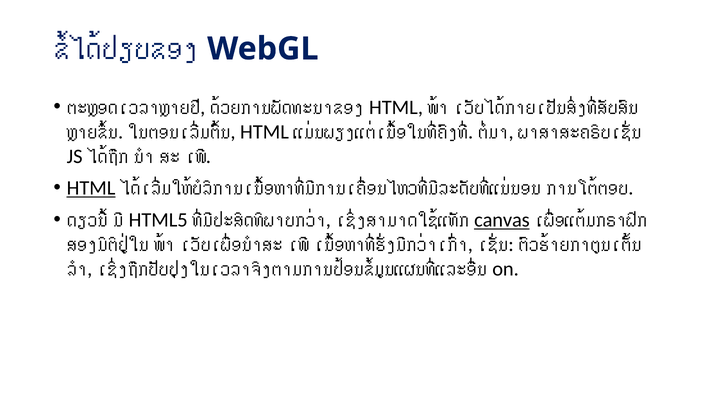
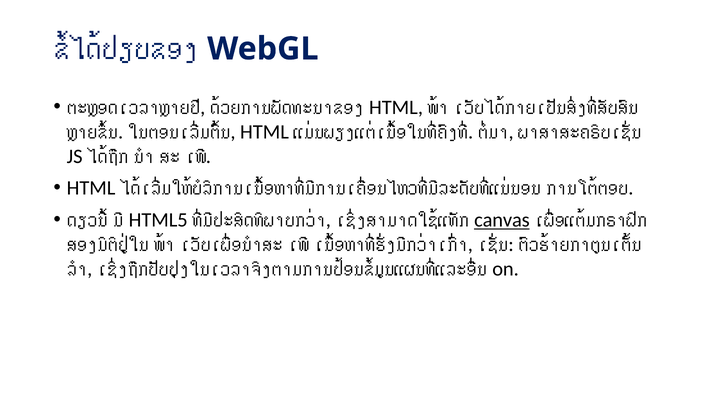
HTML underline: present -> none (91, 188)
